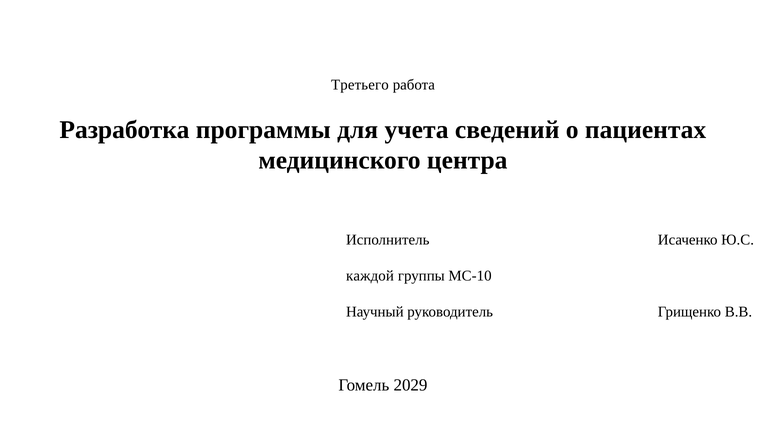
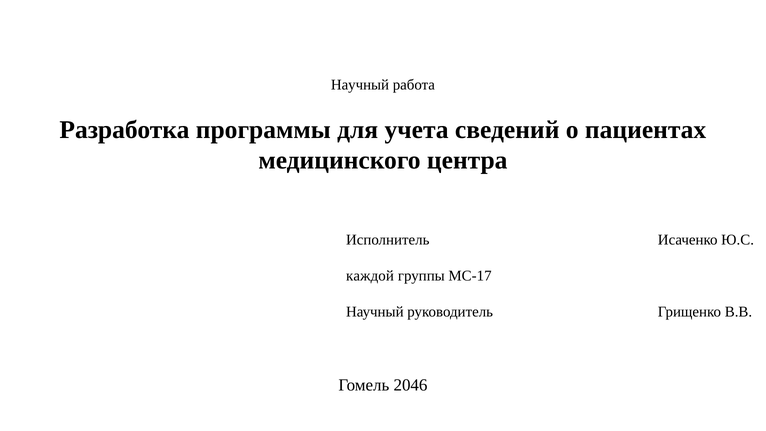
Третьего: Третьего -> Научный (360, 85)
МС-10: МС-10 -> МС-17 (470, 276)
2029: 2029 -> 2046 (411, 385)
